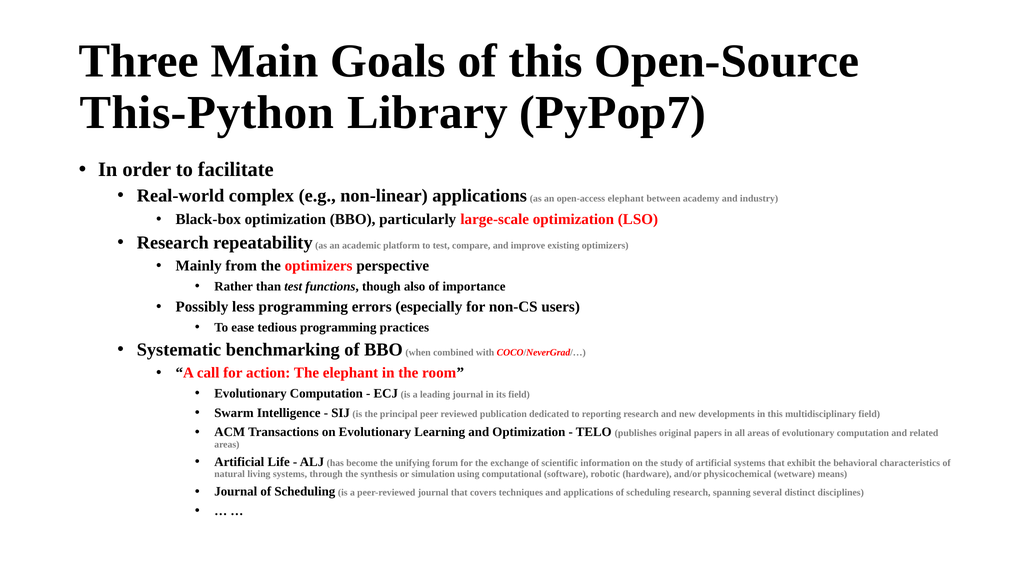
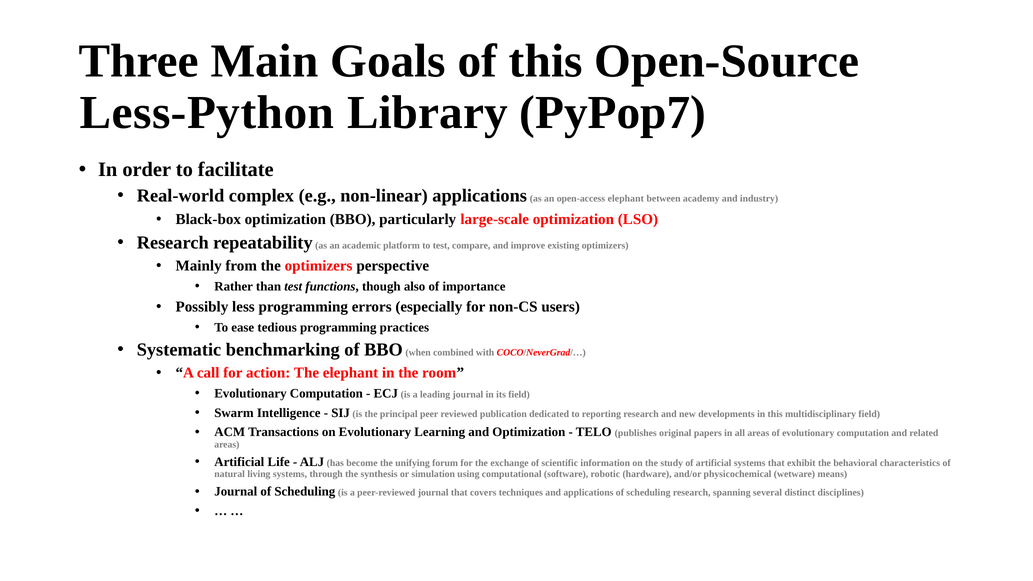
This-Python: This-Python -> Less-Python (207, 112)
